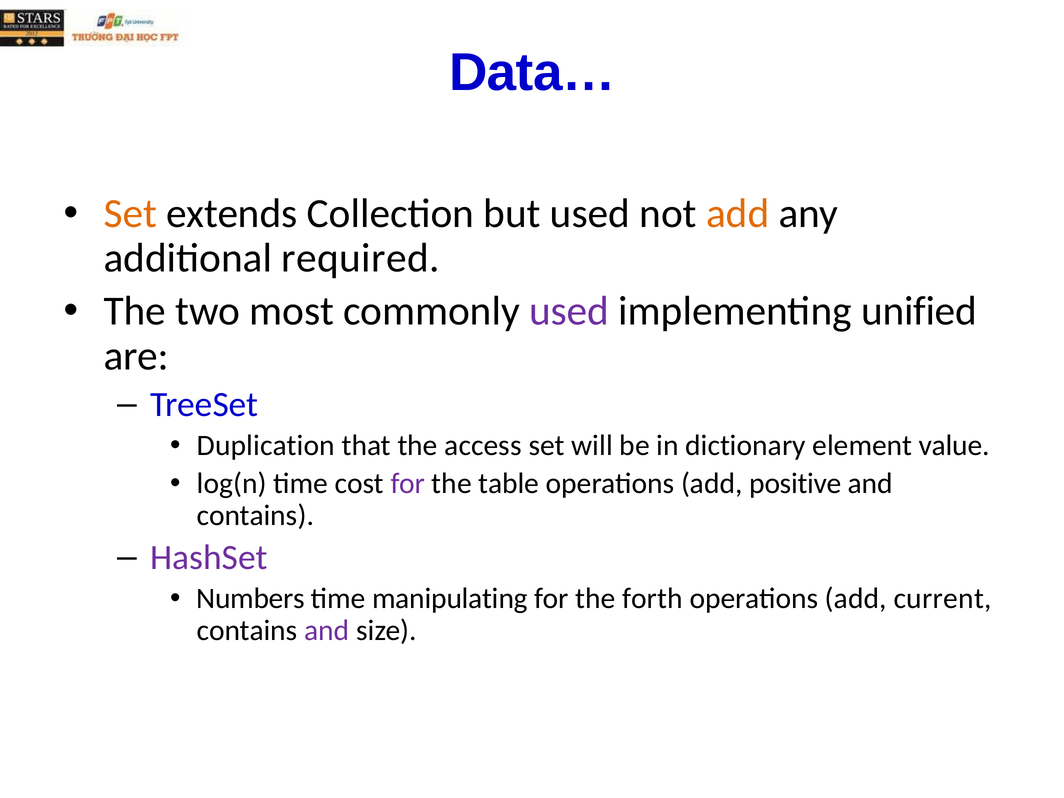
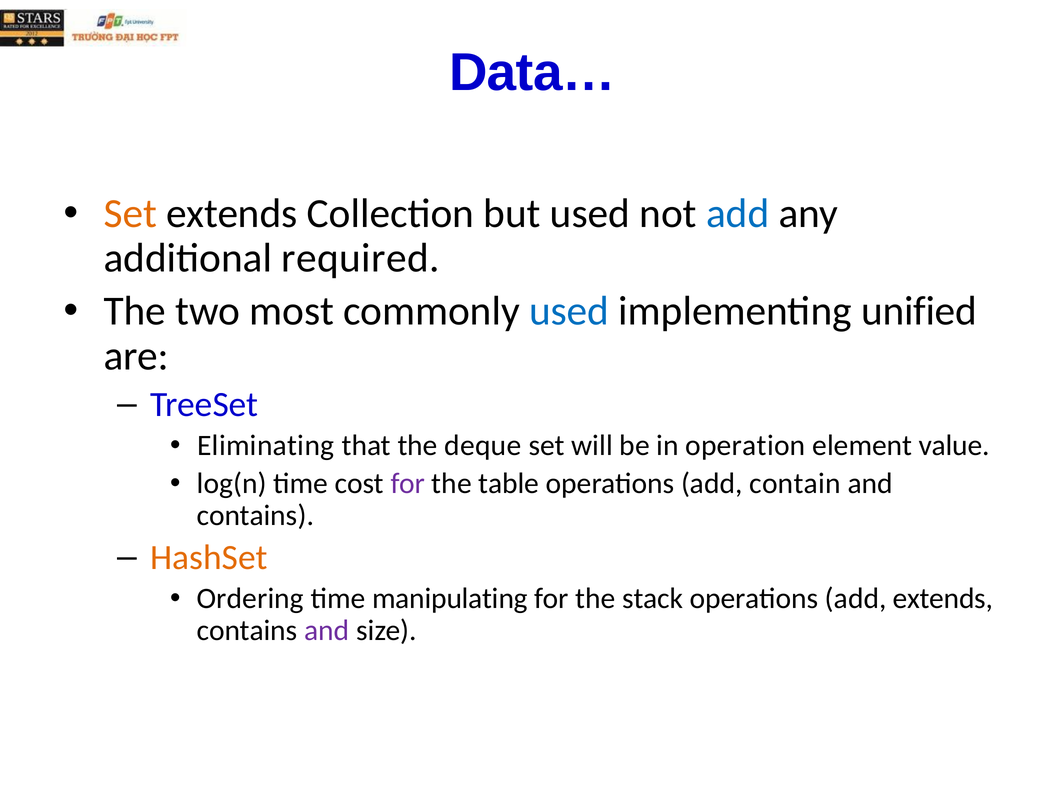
add colour: orange -> blue (738, 214)
used colour: purple -> blue (569, 311)
Duplication: Duplication -> Eliminating (266, 446)
access: access -> deque (483, 446)
dictionary: dictionary -> operation (745, 446)
positive: positive -> contain (795, 483)
HashSet colour: purple -> orange (209, 558)
Numbers: Numbers -> Ordering (250, 599)
forth: forth -> stack (653, 599)
add current: current -> extends (943, 599)
